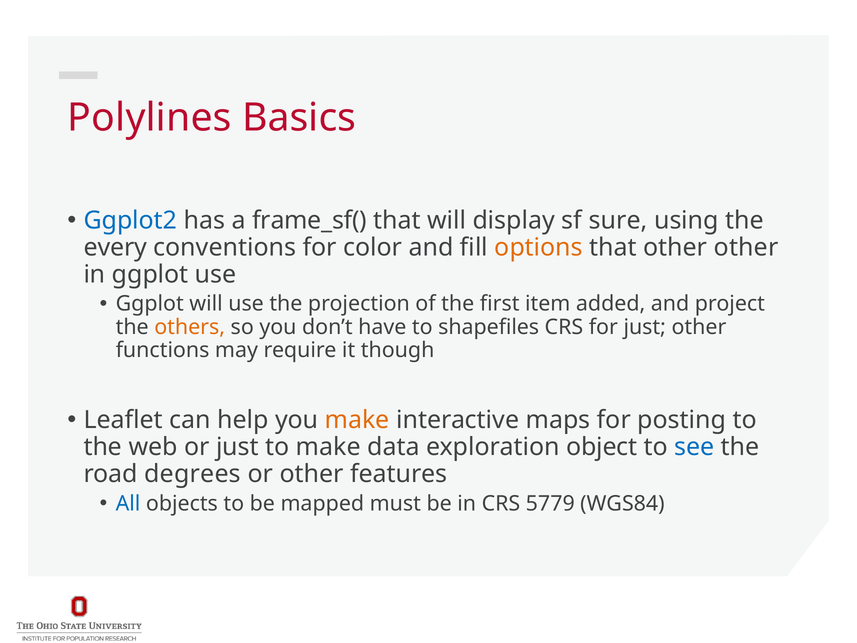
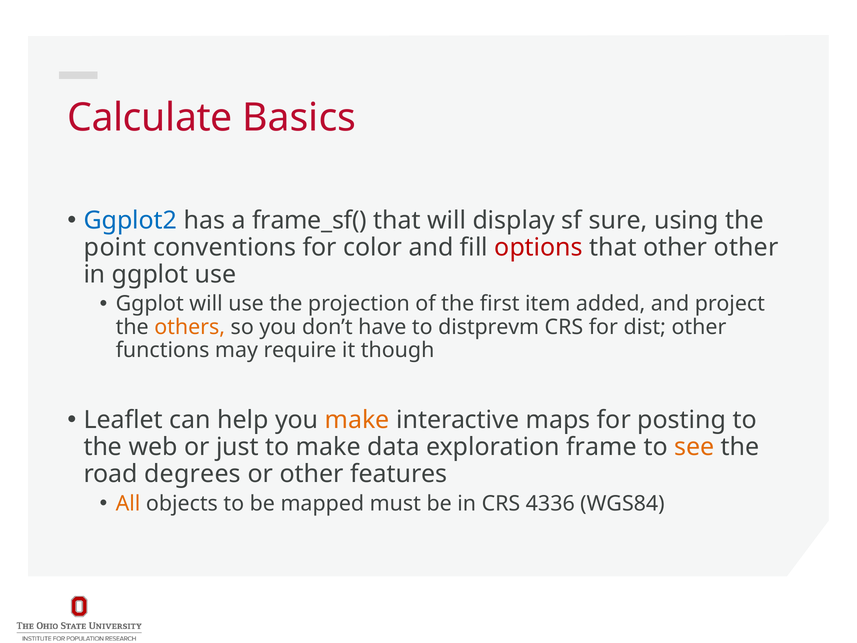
Polylines: Polylines -> Calculate (150, 118)
every: every -> point (115, 247)
options colour: orange -> red (539, 247)
shapefiles: shapefiles -> distprevm (489, 327)
for just: just -> dist (645, 327)
object: object -> frame (602, 447)
see colour: blue -> orange (694, 447)
All colour: blue -> orange (128, 503)
5779: 5779 -> 4336 (550, 503)
